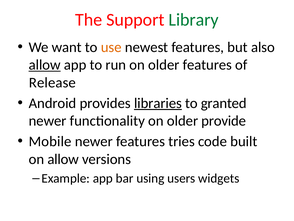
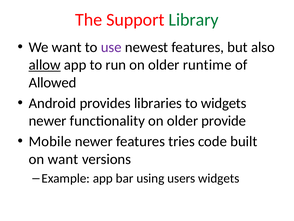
use colour: orange -> purple (111, 47)
older features: features -> runtime (207, 65)
Release: Release -> Allowed (53, 82)
libraries underline: present -> none (158, 103)
to granted: granted -> widgets (224, 103)
on allow: allow -> want (63, 159)
